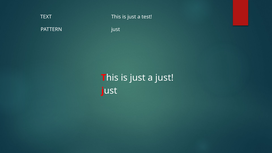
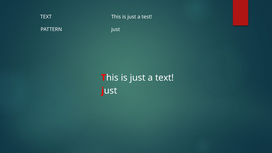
a just: just -> text (164, 78)
